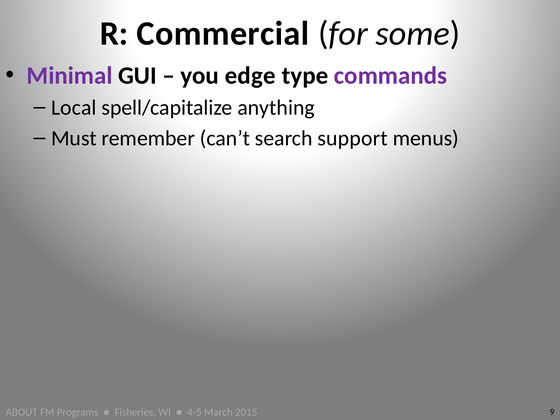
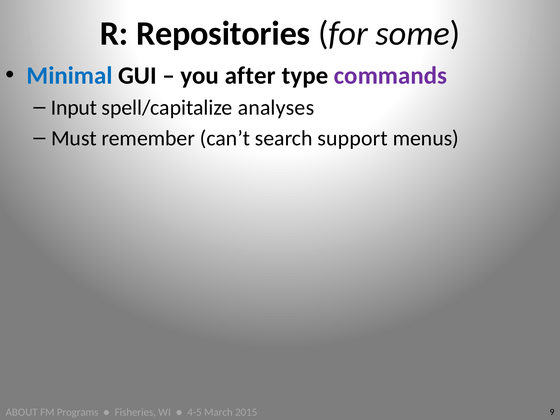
Commercial: Commercial -> Repositories (223, 34)
Minimal colour: purple -> blue (70, 75)
edge: edge -> after (250, 75)
Local: Local -> Input (74, 108)
anything: anything -> analyses (276, 108)
